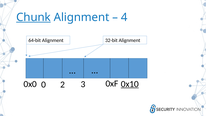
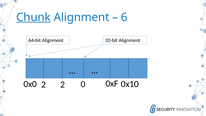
4: 4 -> 6 (124, 17)
0x10 underline: present -> none (130, 84)
0x0 0: 0 -> 2 (44, 84)
3: 3 -> 0 (83, 84)
